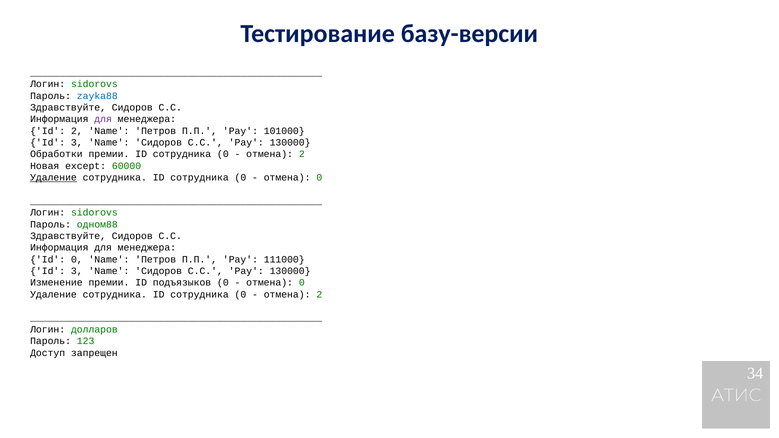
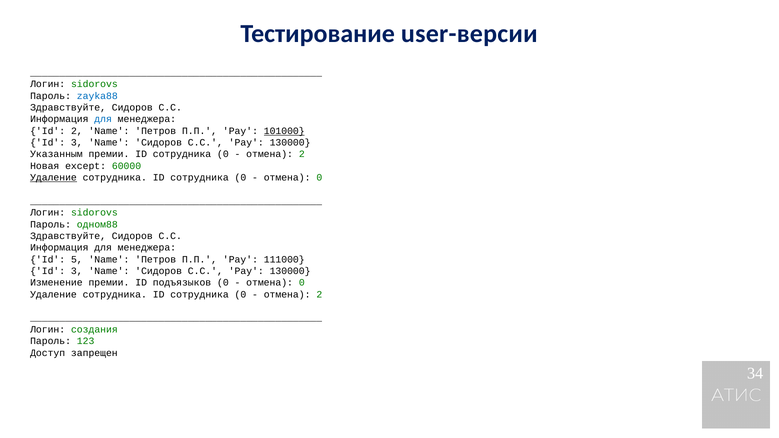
базу-версии: базу-версии -> user-версии (469, 34)
для colour: purple -> blue (103, 119)
101000 underline: none -> present (284, 131)
Обработки: Обработки -> Указанным (56, 154)
Id 0: 0 -> 5 (77, 259)
долларов: долларов -> создания (94, 330)
